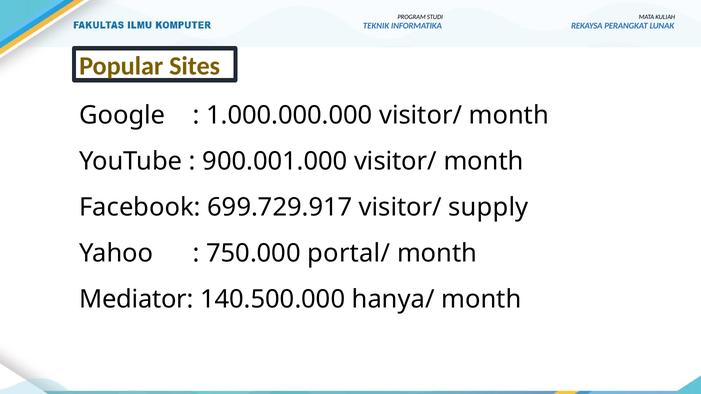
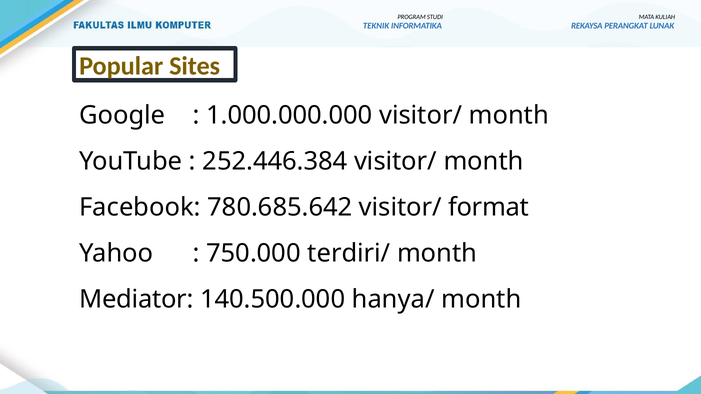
900.001.000: 900.001.000 -> 252.446.384 (275, 161)
699.729.917: 699.729.917 -> 780.685.642 (280, 207)
supply: supply -> format (489, 207)
portal/: portal/ -> terdiri/ (349, 253)
